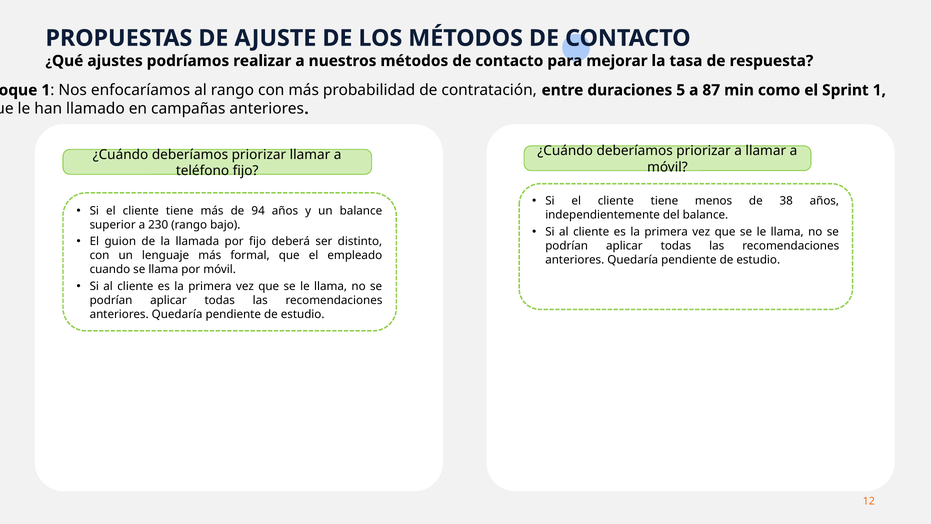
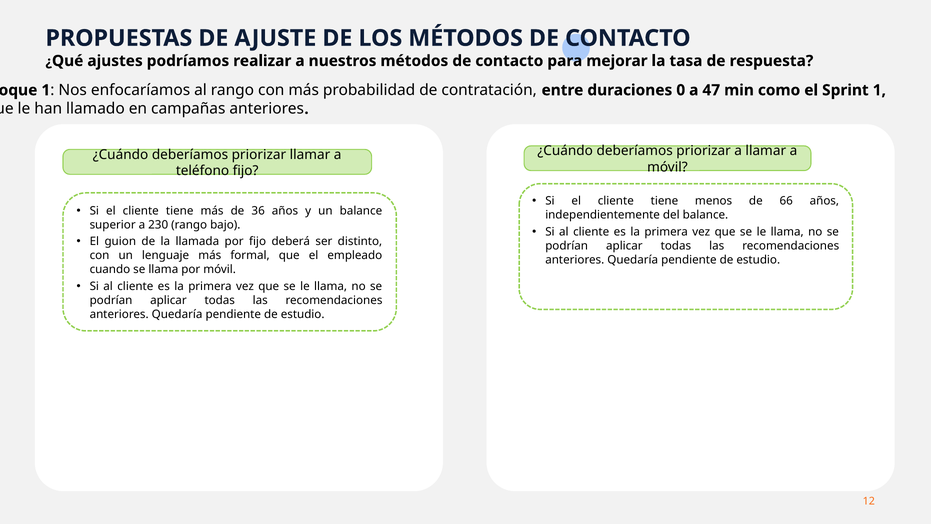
5: 5 -> 0 (681, 90)
87: 87 -> 47 (711, 90)
38: 38 -> 66 (786, 201)
94: 94 -> 36 (258, 211)
